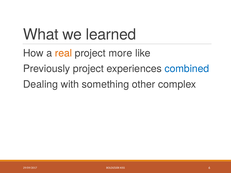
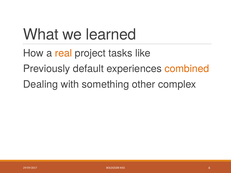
more: more -> tasks (120, 53)
Previously project: project -> default (88, 69)
combined colour: blue -> orange (187, 69)
